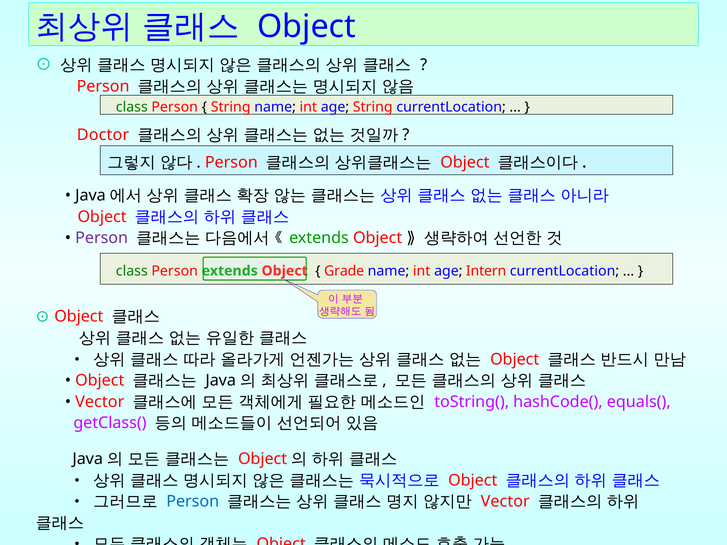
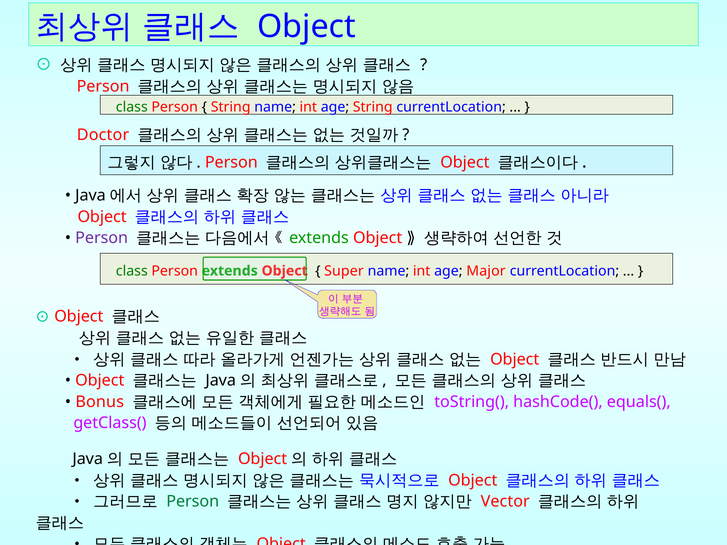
Grade: Grade -> Super (344, 271)
Intern: Intern -> Major (486, 271)
Vector: Vector -> Bonus (100, 402)
Person colour: blue -> green (193, 502)
